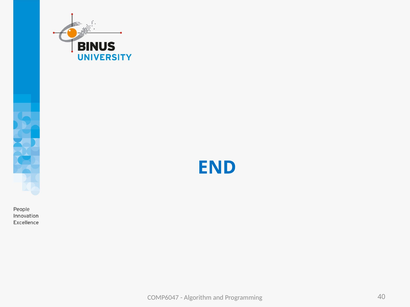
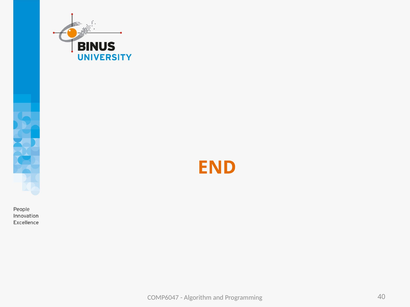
END colour: blue -> orange (217, 168)
